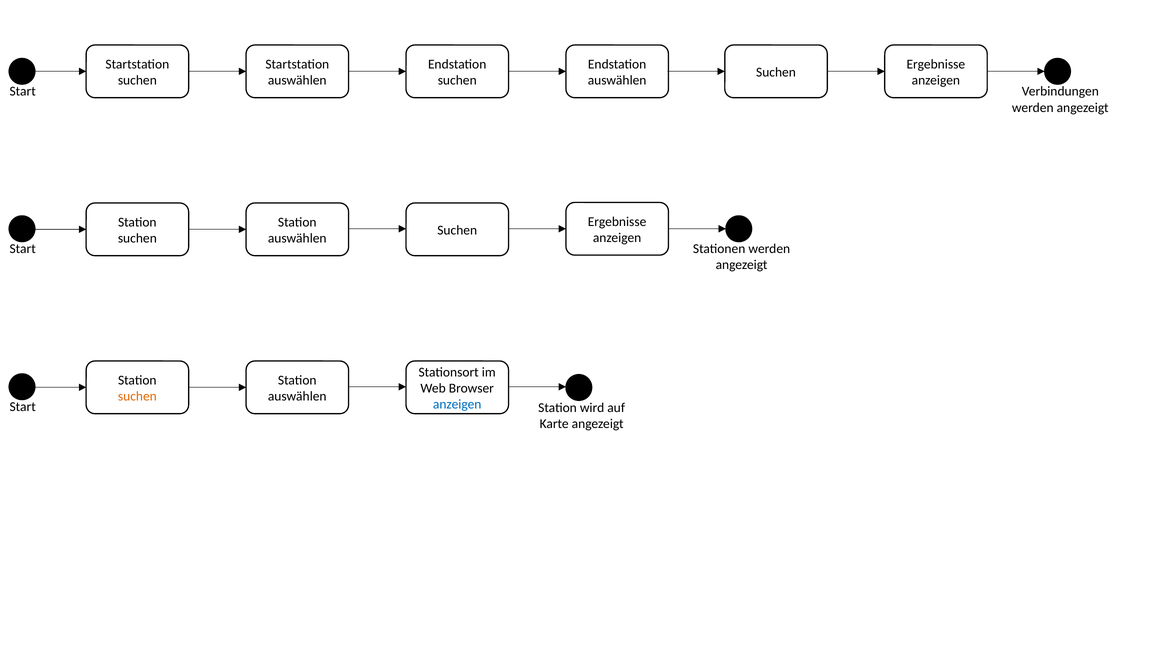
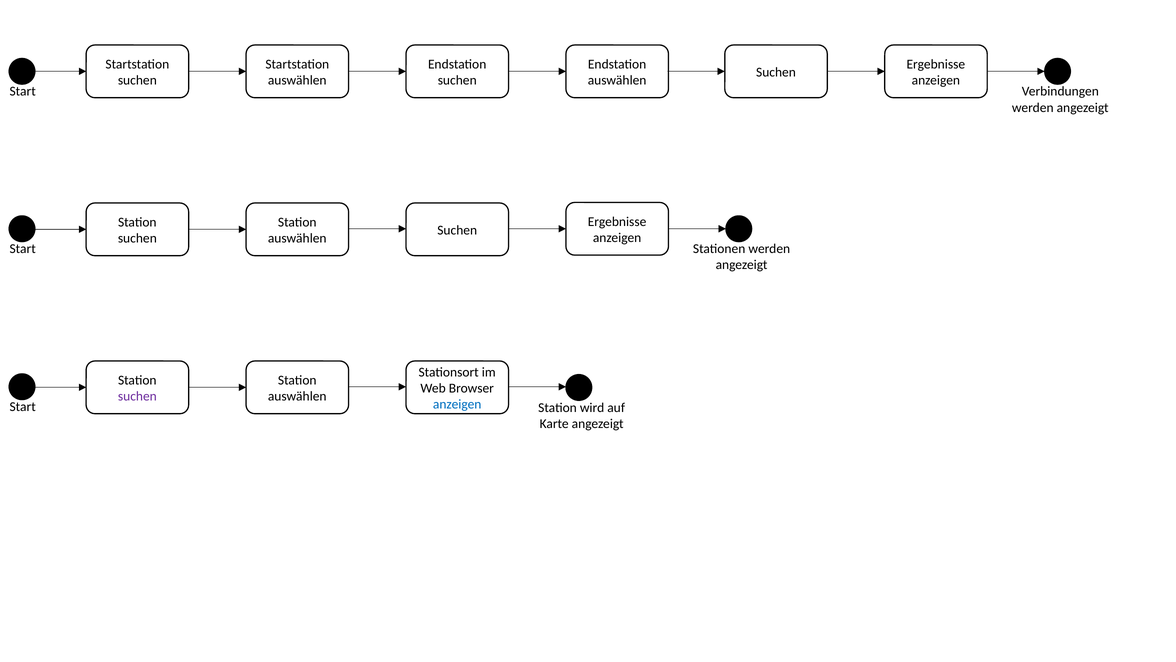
suchen colour: orange -> purple (137, 396)
